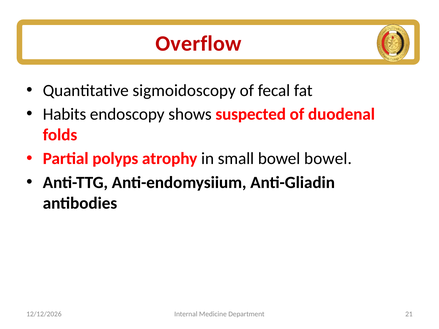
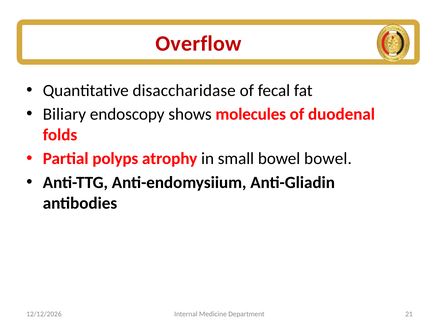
sigmoidoscopy: sigmoidoscopy -> disaccharidase (184, 90)
Habits: Habits -> Biliary (64, 114)
suspected: suspected -> molecules (251, 114)
